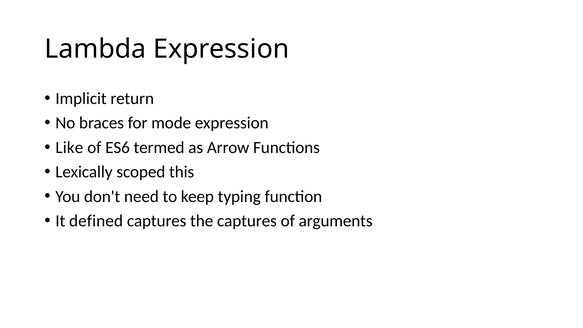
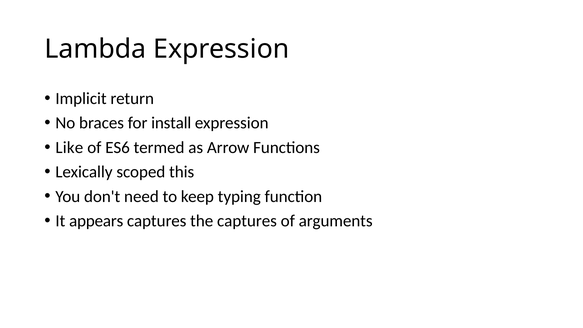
mode: mode -> install (171, 123)
defined: defined -> appears (96, 221)
